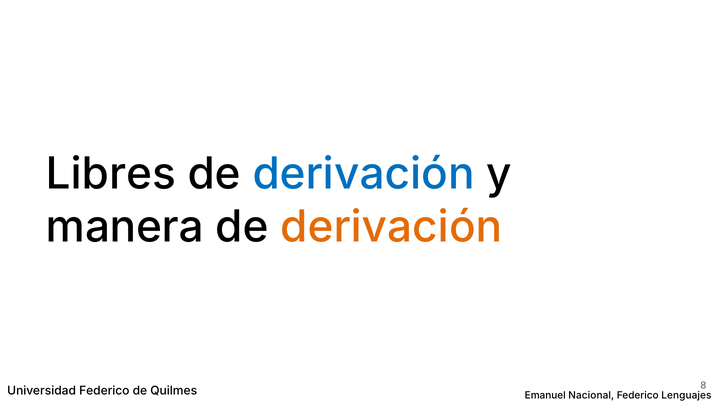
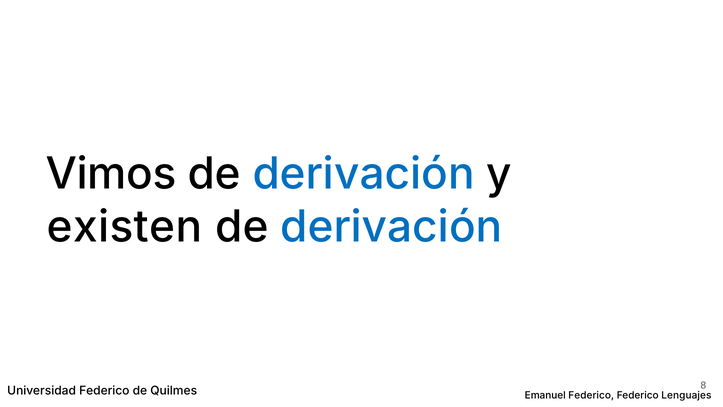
Libres: Libres -> Vimos (111, 174)
manera: manera -> existen (125, 227)
derivación colour: orange -> blue (391, 227)
Emanuel Nacional: Nacional -> Federico (591, 395)
